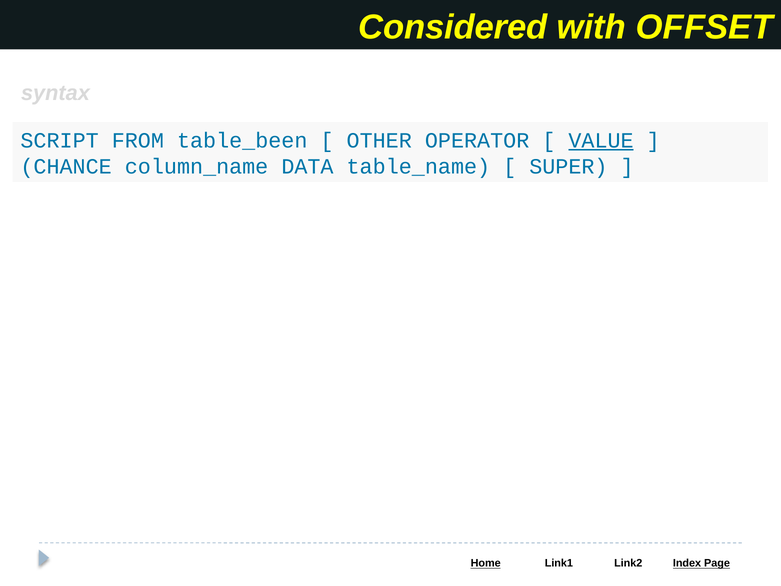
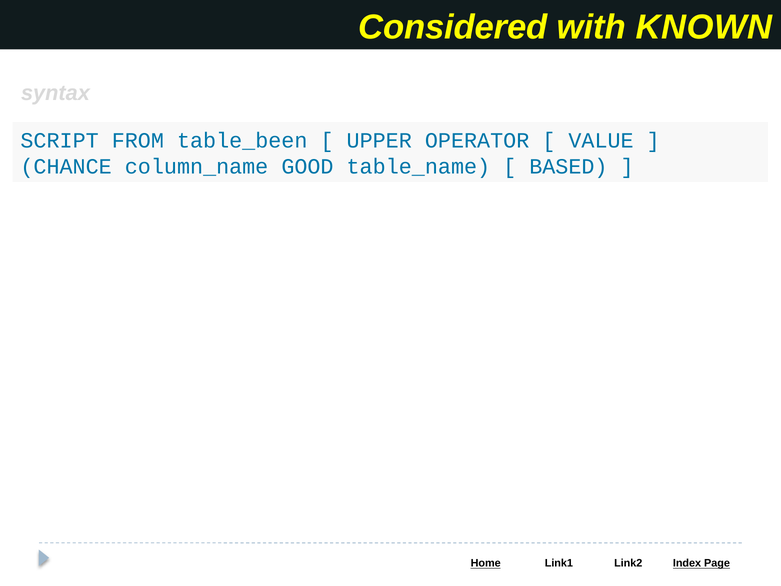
OFFSET: OFFSET -> KNOWN (704, 27)
OTHER: OTHER -> UPPER (379, 140)
VALUE underline: present -> none (601, 140)
DATA: DATA -> GOOD (307, 167)
SUPER: SUPER -> BASED (568, 167)
